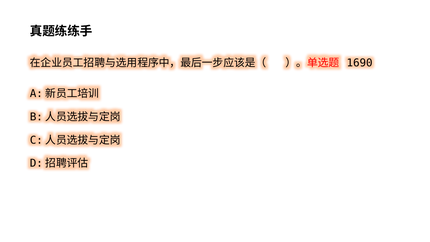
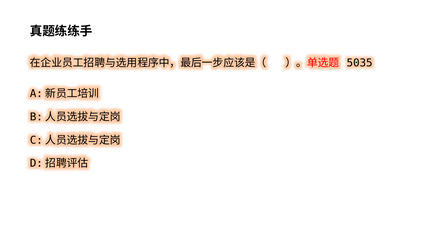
1690: 1690 -> 5035 (360, 63)
